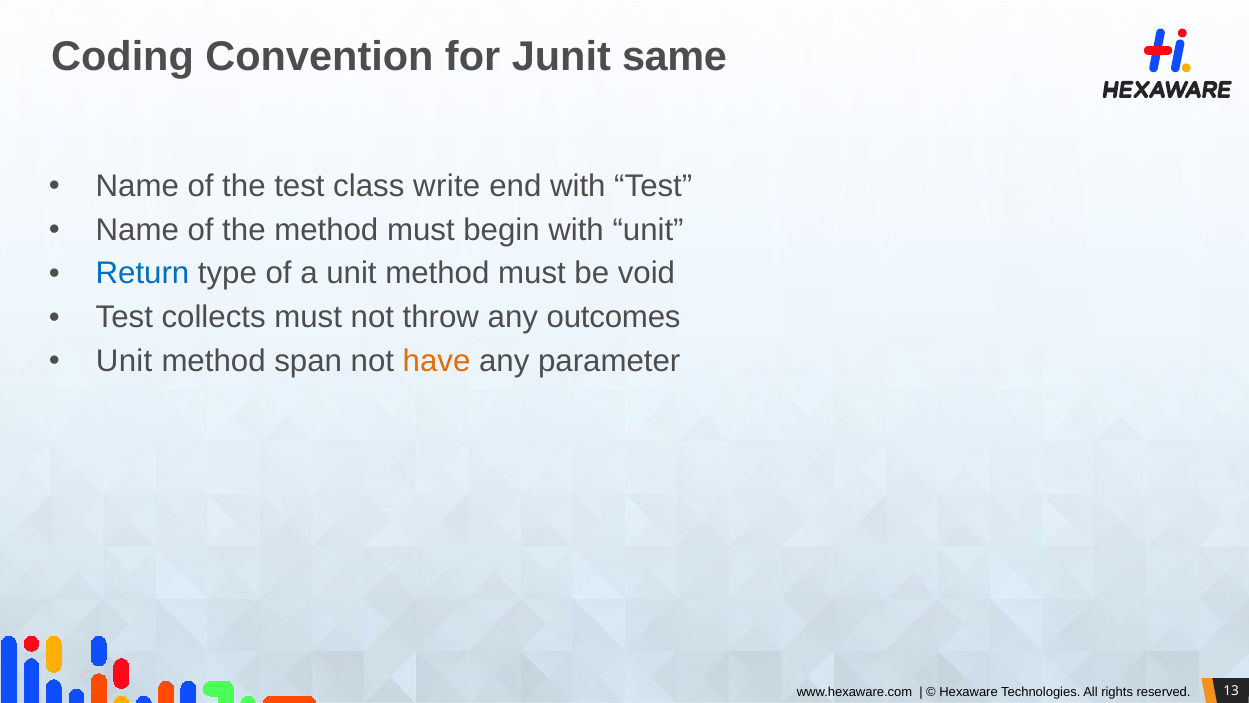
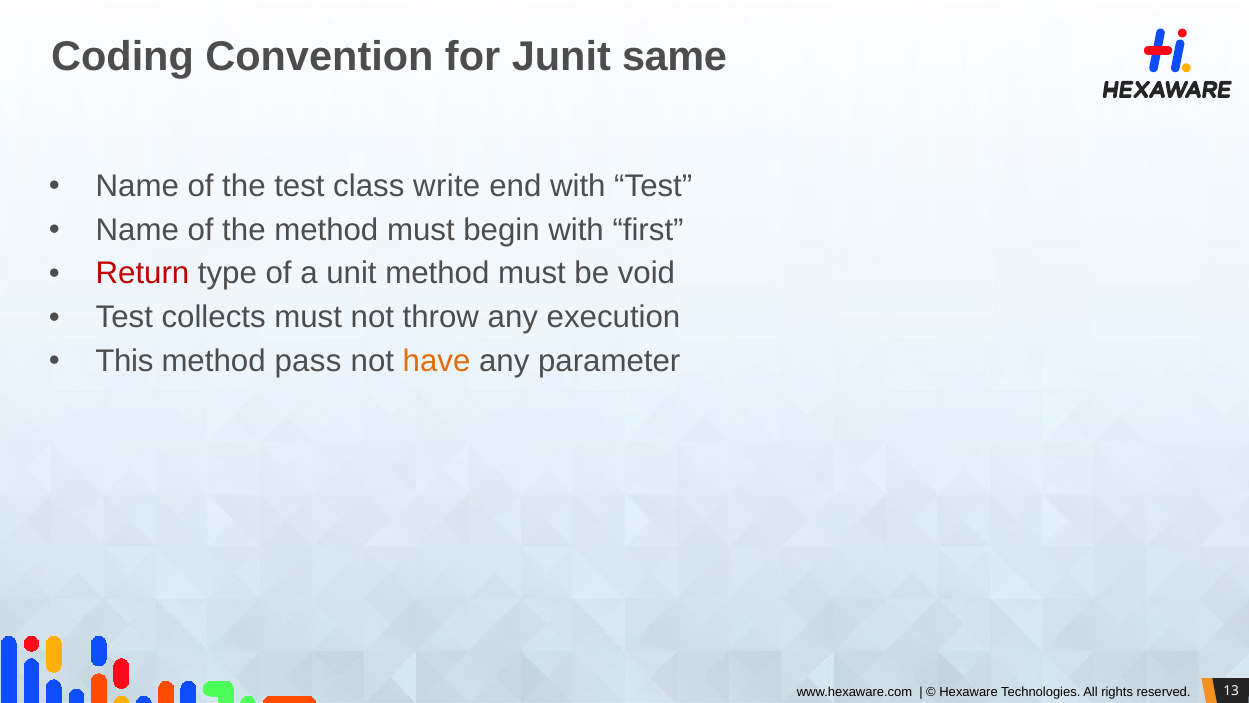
with unit: unit -> first (648, 230)
Return colour: blue -> red (143, 273)
outcomes: outcomes -> execution (614, 317)
Unit: Unit -> This (124, 361)
span: span -> pass (308, 361)
